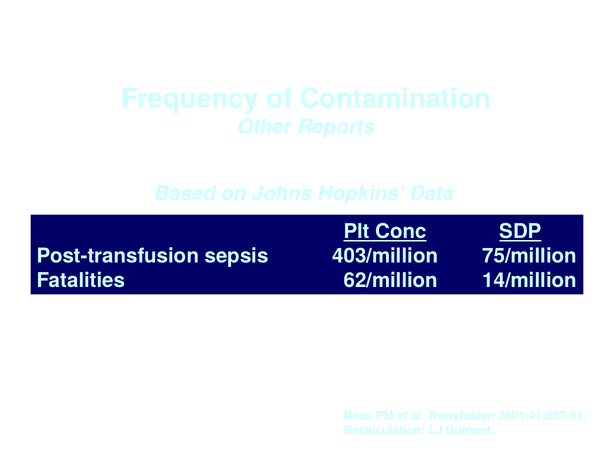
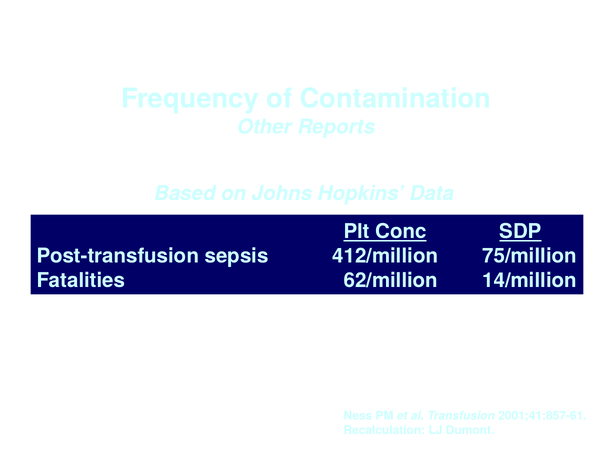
403/million: 403/million -> 412/million (385, 256)
